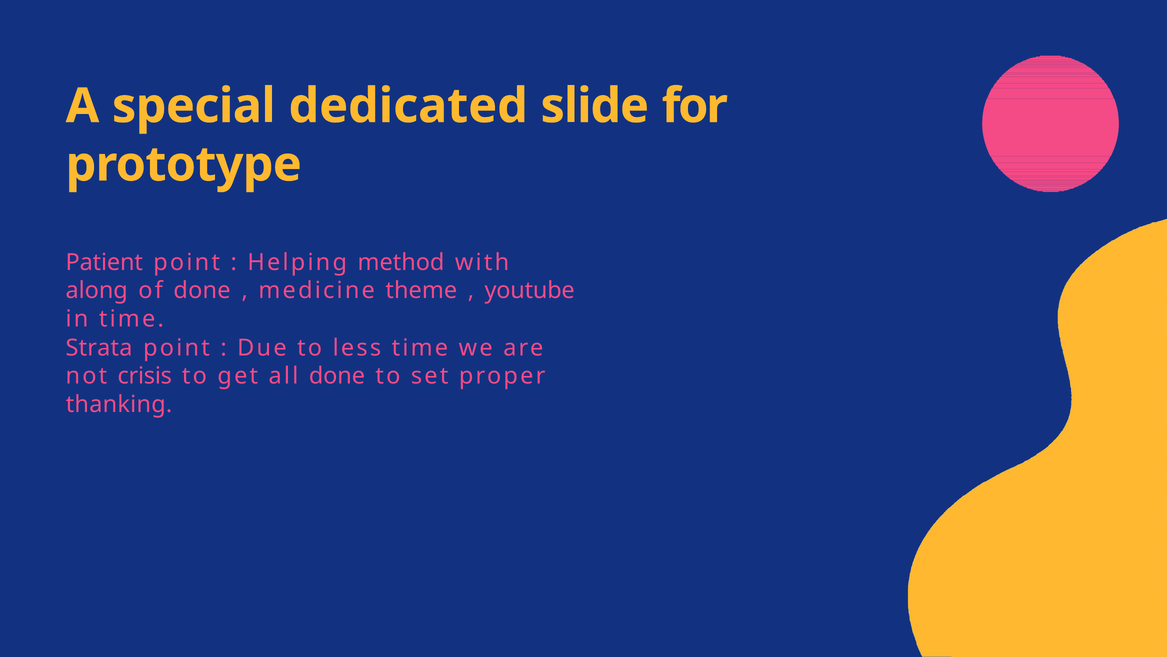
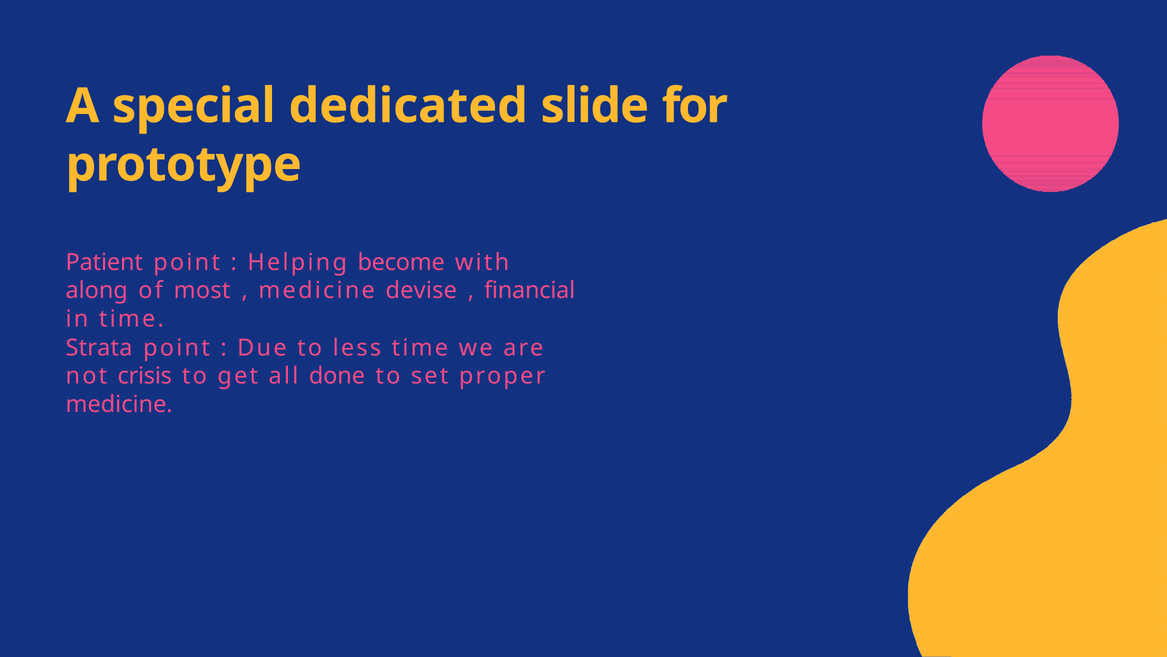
method: method -> become (401, 262)
of done: done -> most (202, 290)
theme: theme -> devise (421, 290)
youtube: youtube -> financial (530, 290)
thanking: thanking -> medicine (119, 404)
